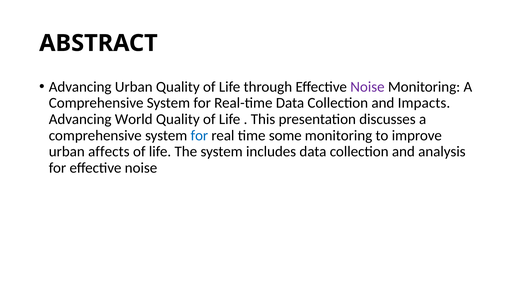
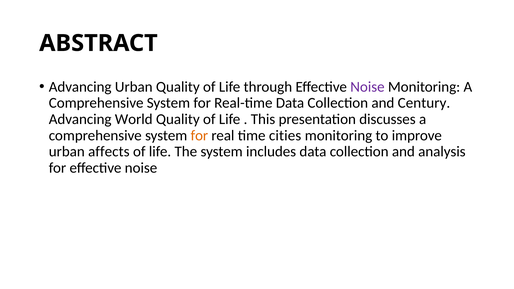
Impacts: Impacts -> Century (424, 103)
for colour: blue -> orange (199, 135)
some: some -> cities (285, 135)
